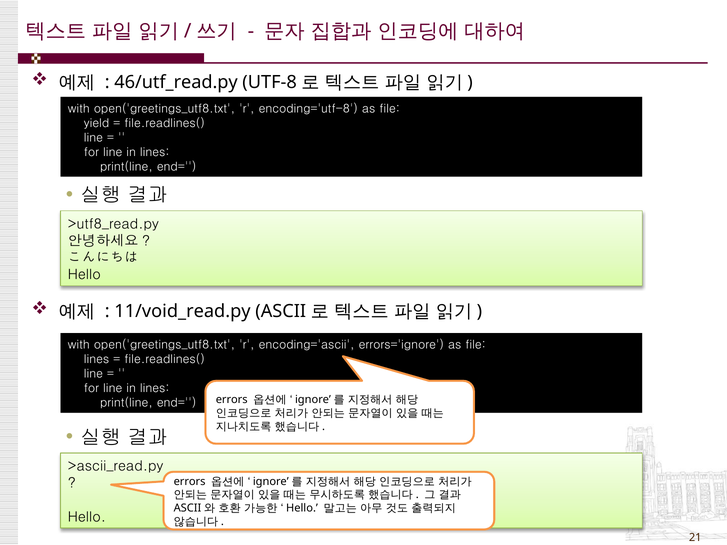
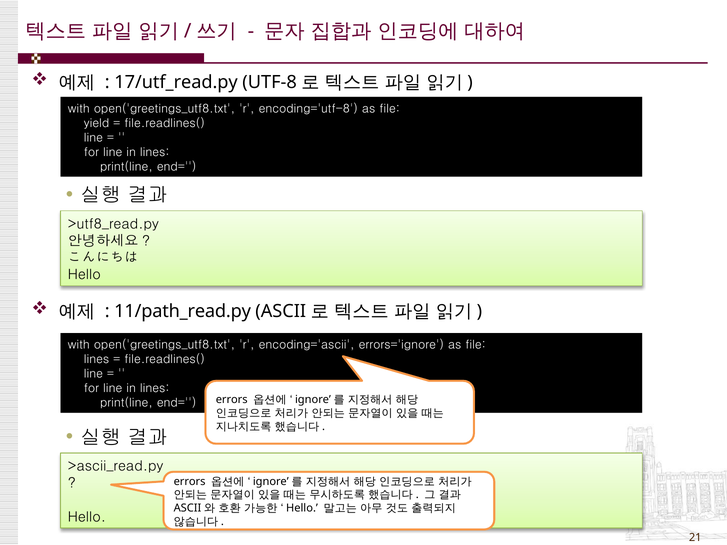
46/utf_read.py: 46/utf_read.py -> 17/utf_read.py (176, 82)
11/void_read.py: 11/void_read.py -> 11/path_read.py (183, 311)
